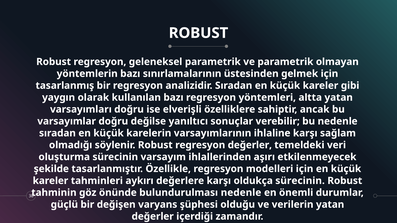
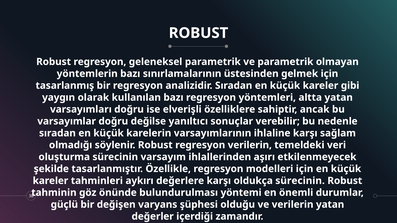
regresyon değerler: değerler -> verilerin (250, 145)
bulundurulması nedenle: nedenle -> yöntemi (241, 193)
